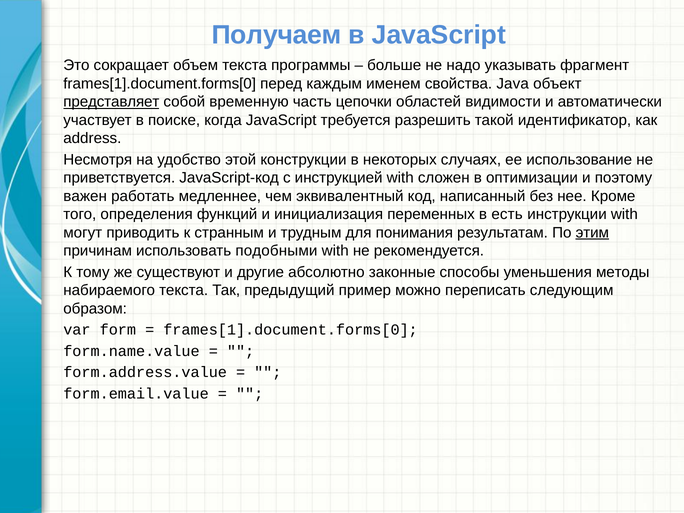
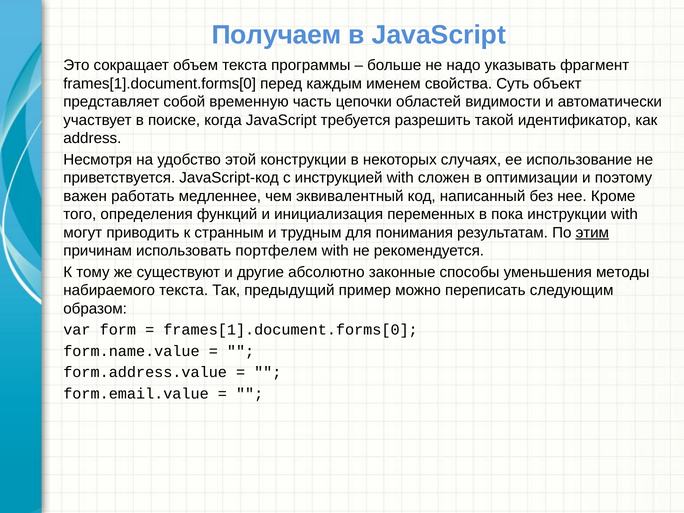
Java: Java -> Суть (513, 84)
представляет underline: present -> none (111, 102)
есть: есть -> пока (507, 214)
подобными: подобными -> портфелем (276, 251)
